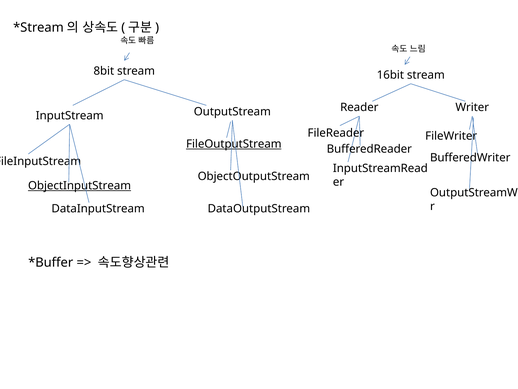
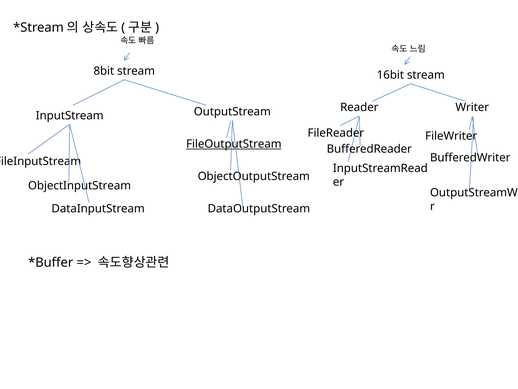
ObjectInputStream underline: present -> none (80, 185)
